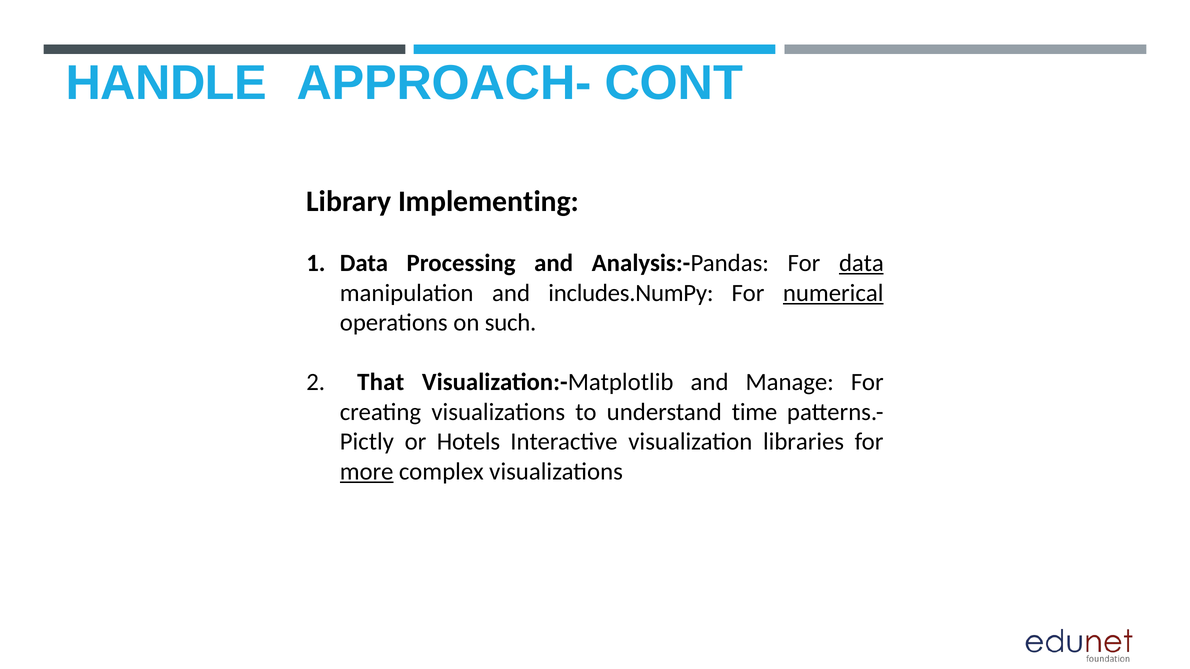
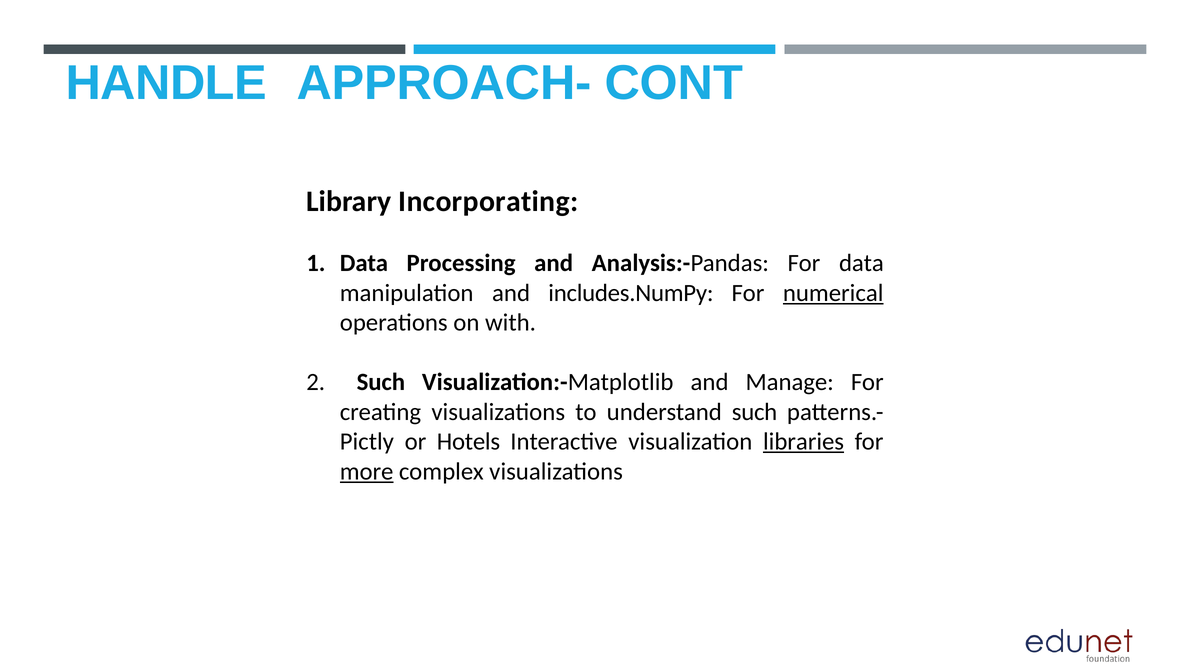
Implementing: Implementing -> Incorporating (488, 201)
data underline: present -> none (861, 263)
such: such -> with (510, 323)
That: That -> Such (381, 383)
understand time: time -> such (755, 412)
libraries underline: none -> present (804, 442)
